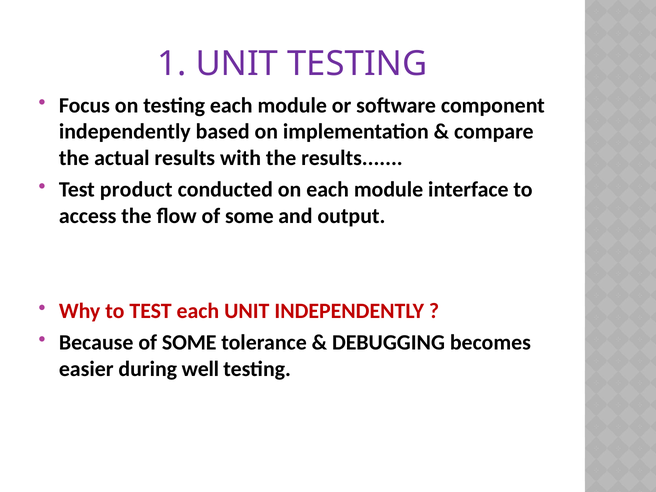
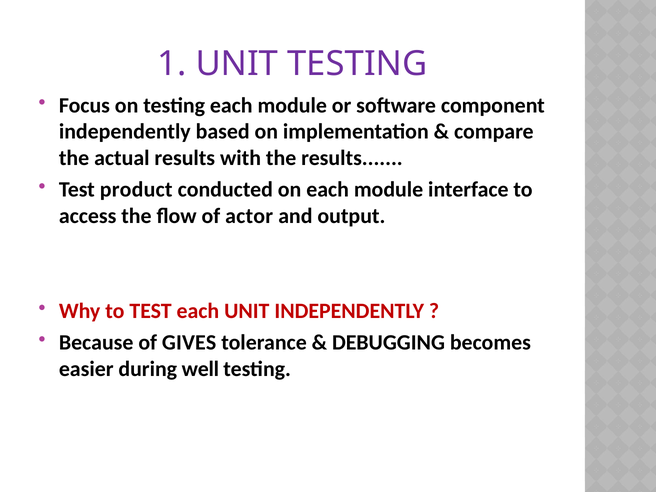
flow of some: some -> actor (249, 216)
Because of SOME: SOME -> GIVES (189, 343)
